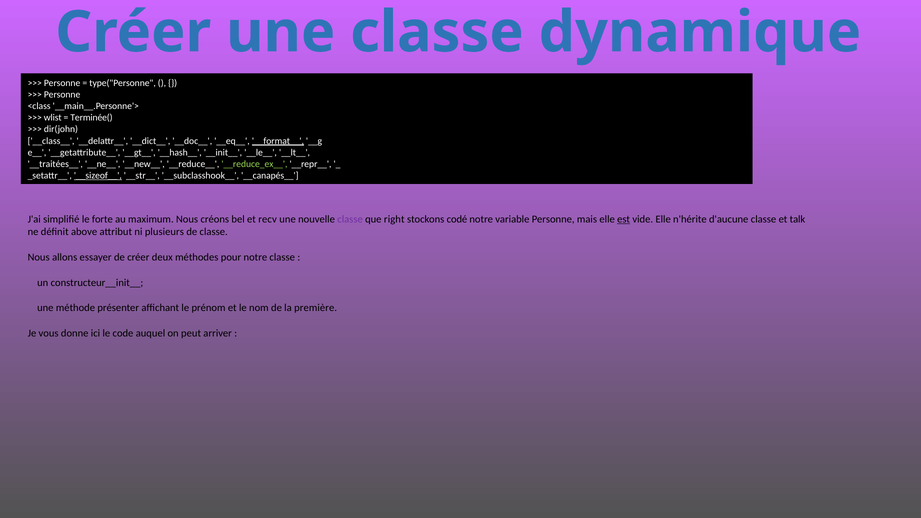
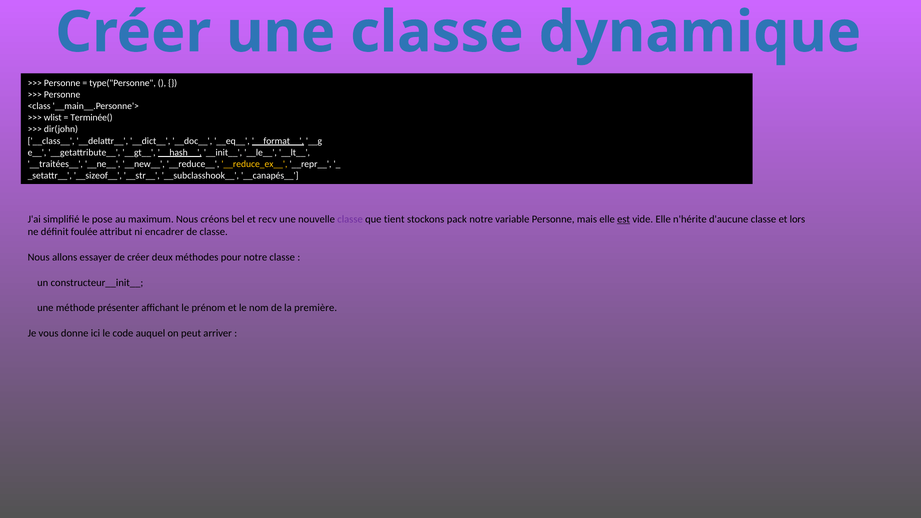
__hash__ underline: none -> present (180, 152)
__reduce_ex__ colour: light green -> yellow (254, 164)
__sizeof__ underline: present -> none (98, 175)
forte: forte -> pose (102, 219)
right: right -> tient (394, 219)
codé: codé -> pack (457, 219)
talk: talk -> lors (797, 219)
above: above -> foulée (84, 232)
plusieurs: plusieurs -> encadrer (164, 232)
